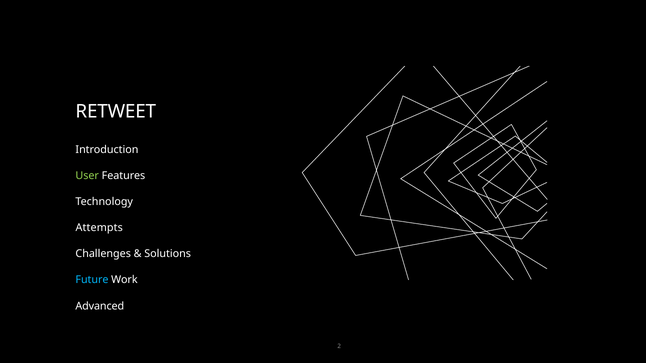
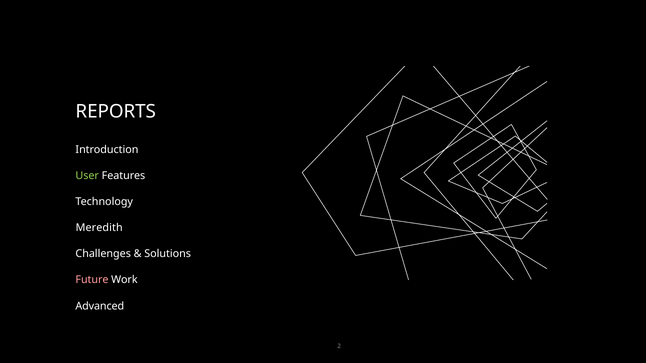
RETWEET: RETWEET -> REPORTS (116, 112)
Attempts: Attempts -> Meredith (99, 228)
Future colour: light blue -> pink (92, 280)
